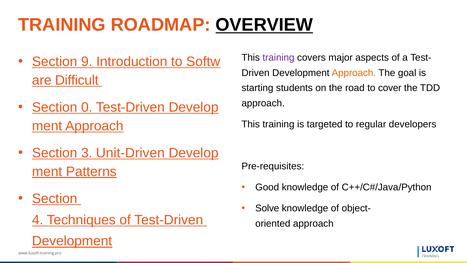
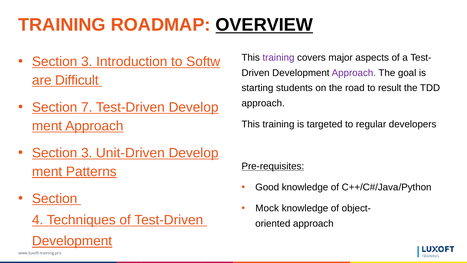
9: 9 -> 3 (87, 62)
Approach colour: orange -> purple (354, 73)
cover: cover -> result (390, 88)
0: 0 -> 7 (87, 107)
Pre-requisites underline: none -> present (273, 166)
Solve: Solve -> Mock (267, 208)
